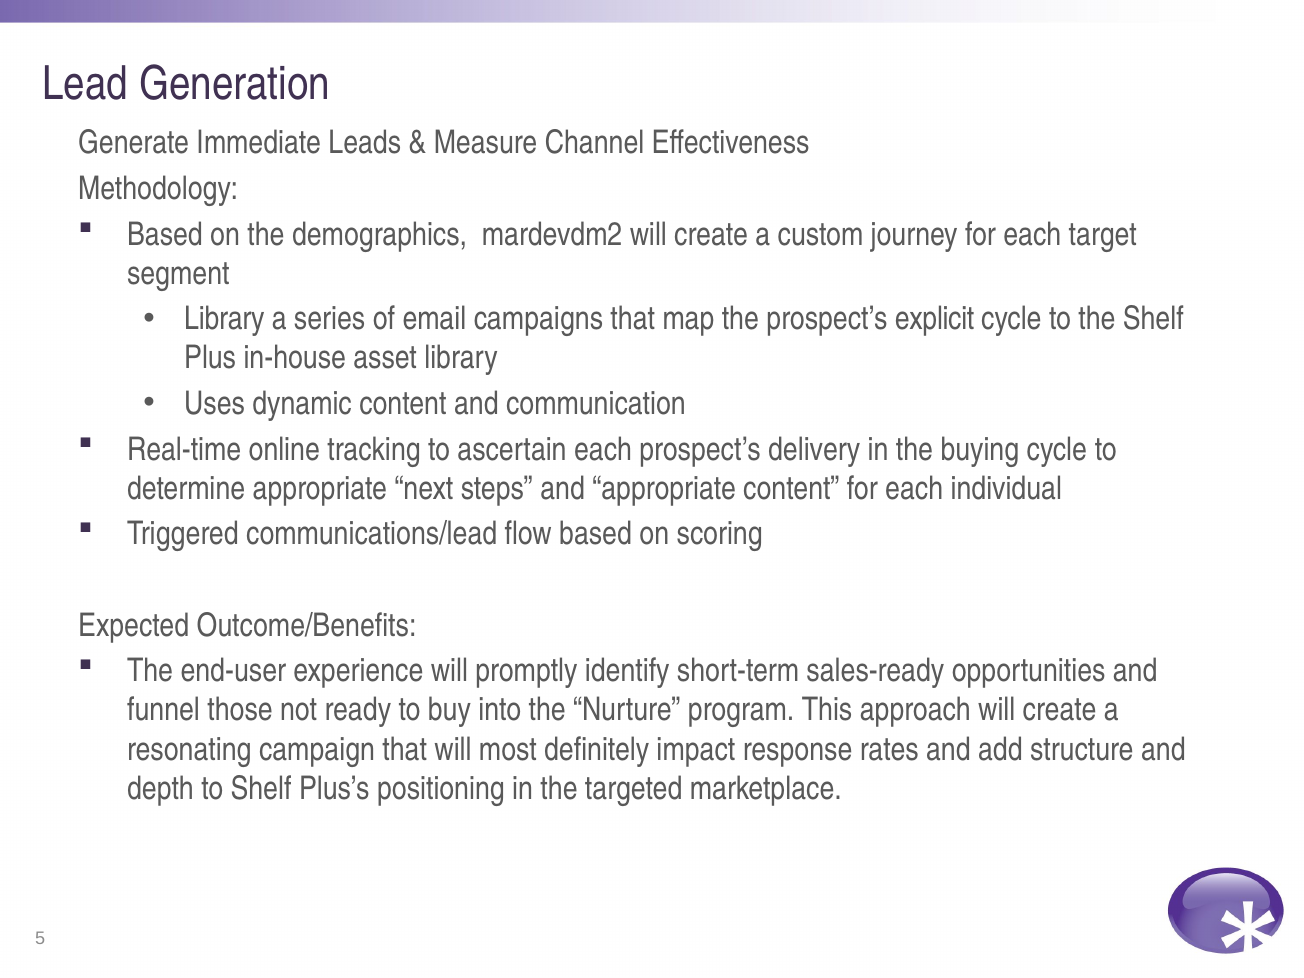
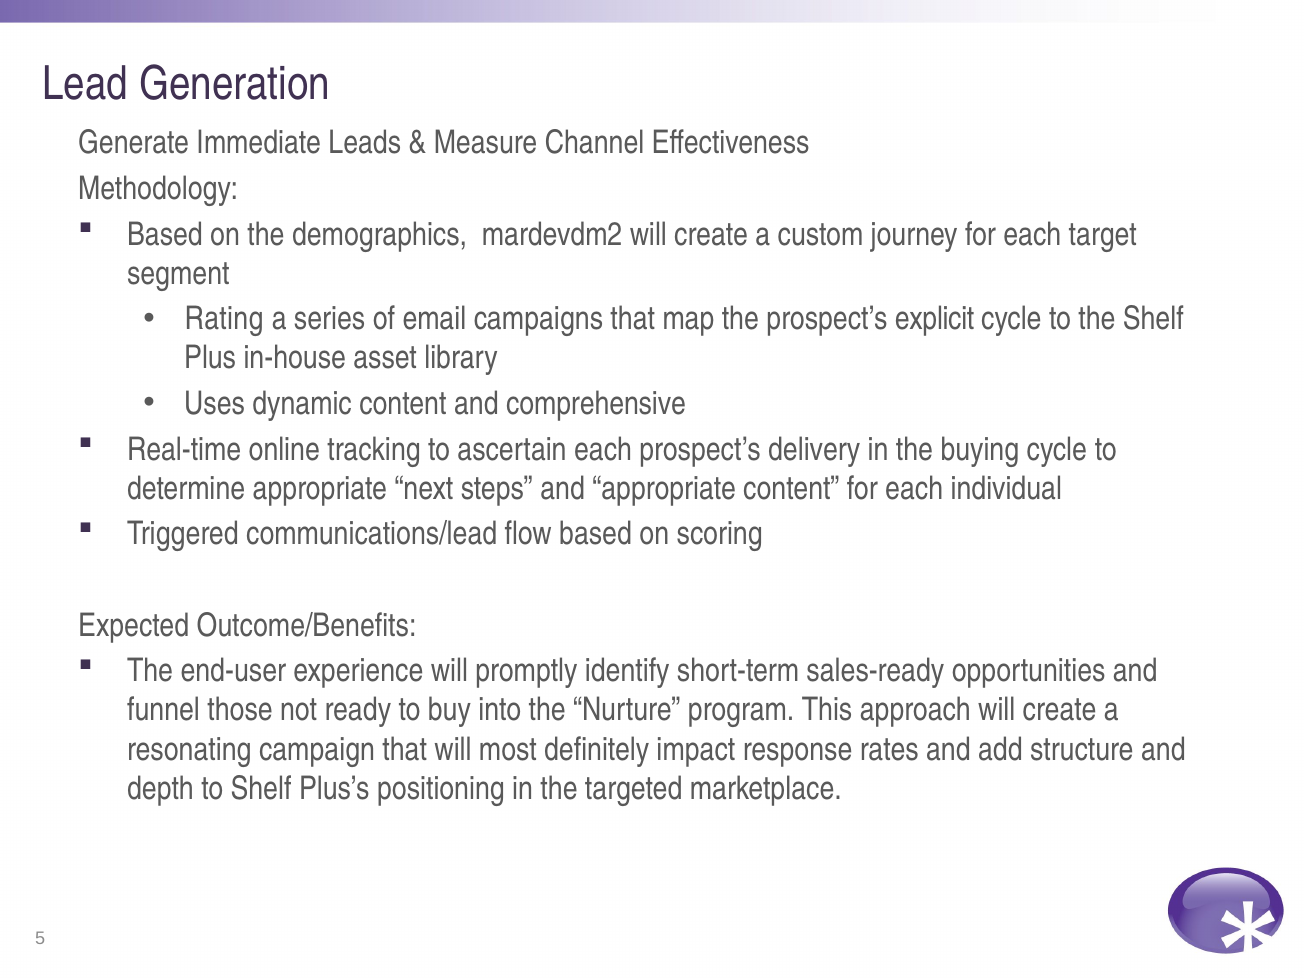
Library: Library -> Rating (224, 319)
communication: communication -> comprehensive (596, 404)
